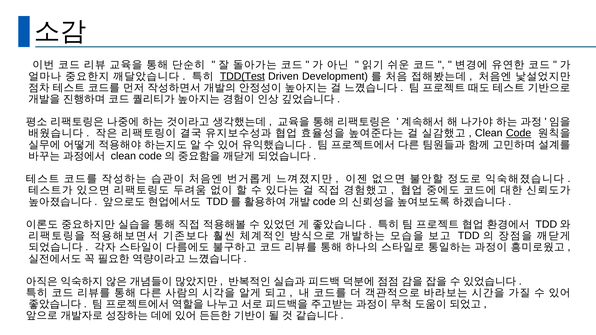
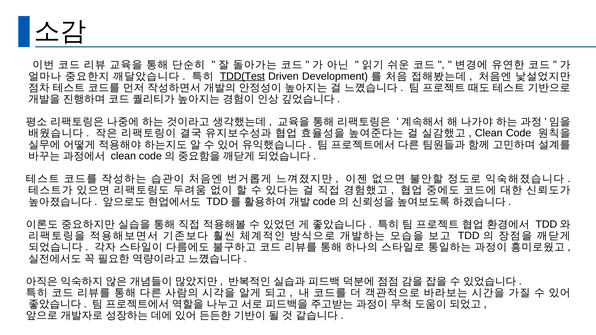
Code underline: present -> none (519, 133)
